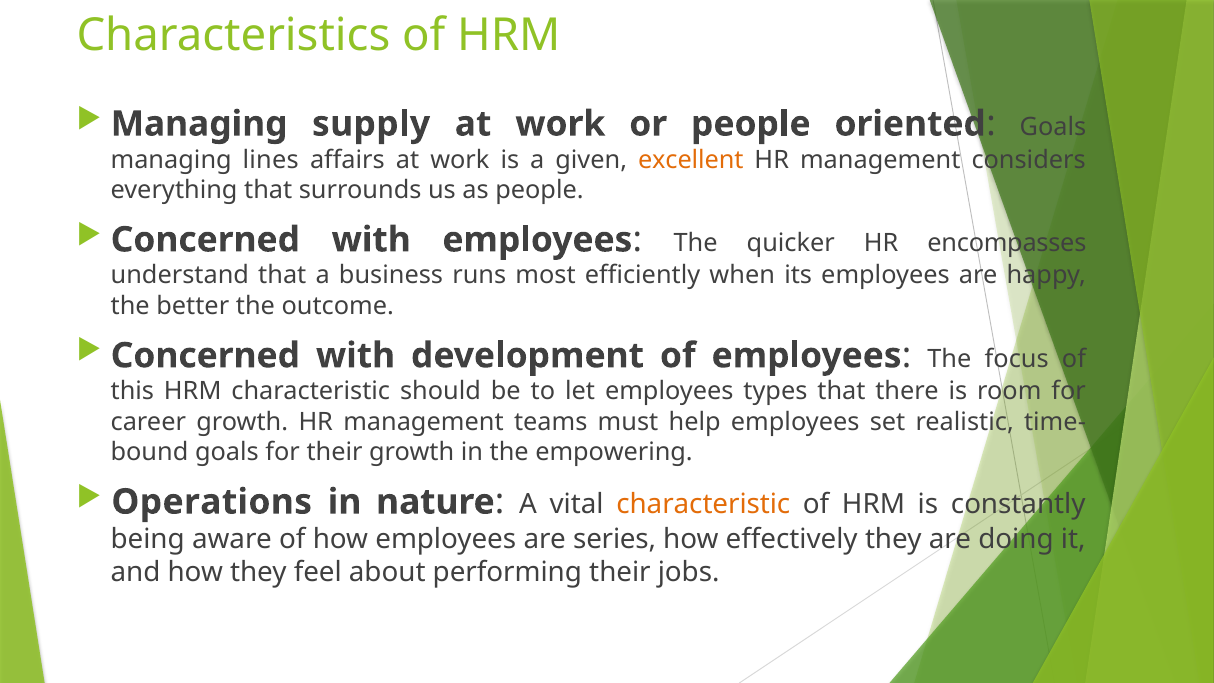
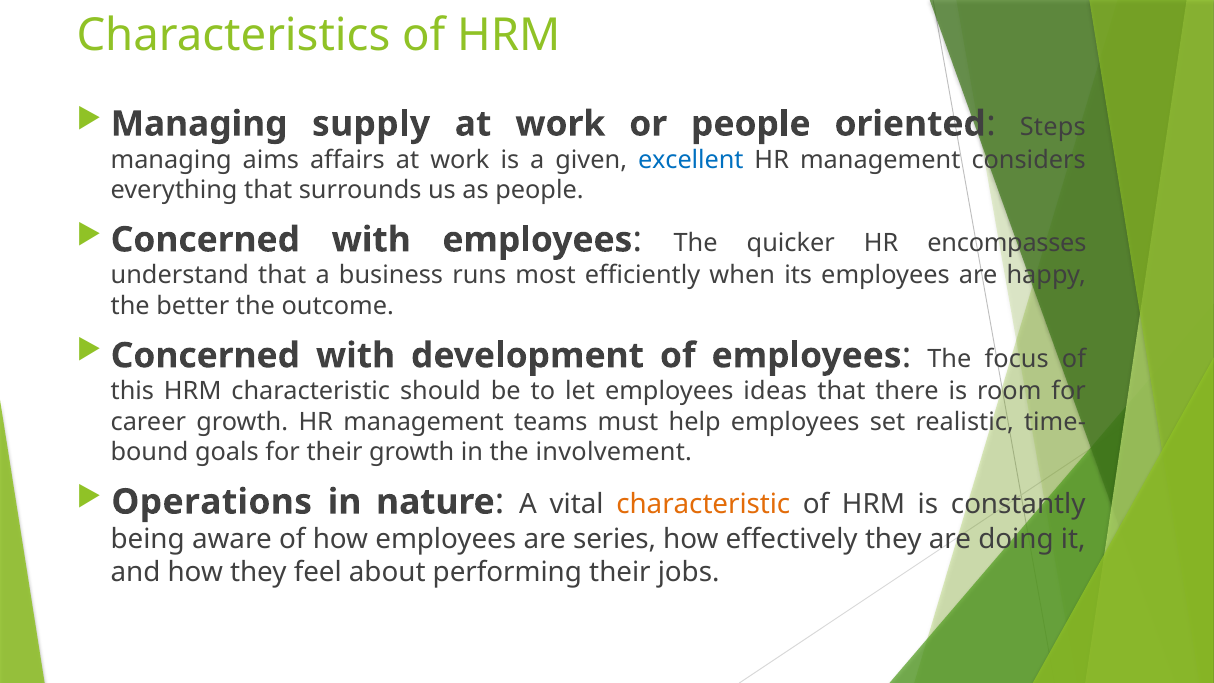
Goals: Goals -> Steps (1053, 127)
lines: lines -> aims (271, 160)
excellent colour: orange -> blue (691, 160)
types: types -> ideas (775, 391)
empowering: empowering -> involvement (614, 452)
